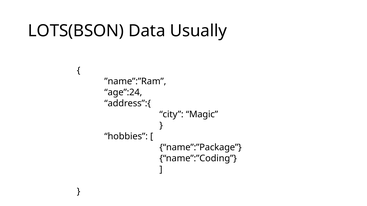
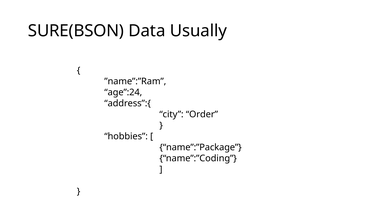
LOTS(BSON: LOTS(BSON -> SURE(BSON (76, 31)
Magic: Magic -> Order (202, 115)
